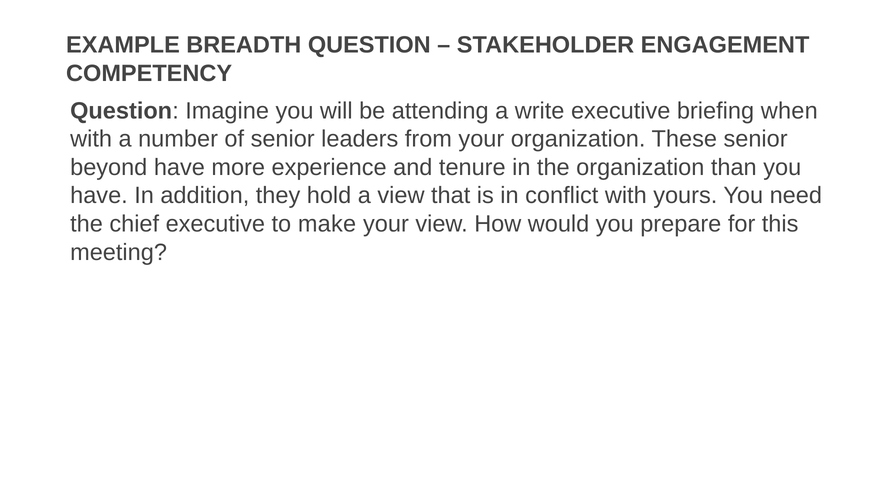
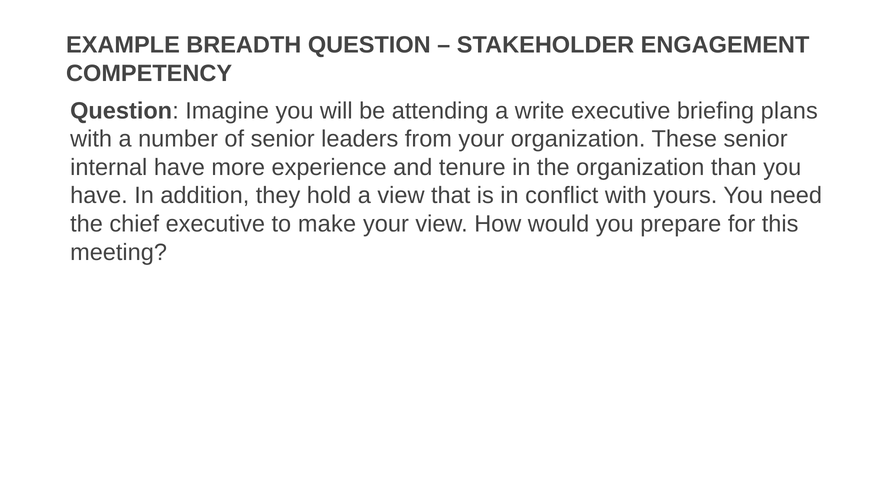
when: when -> plans (789, 111)
beyond: beyond -> internal (109, 167)
